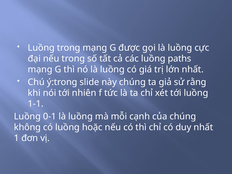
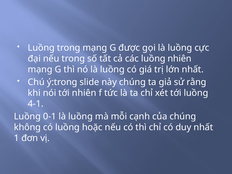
luồng paths: paths -> nhiên (180, 59)
1-1: 1-1 -> 4-1 (36, 104)
